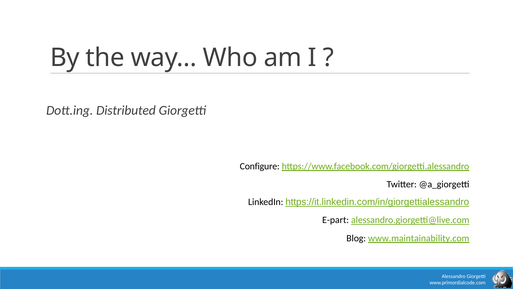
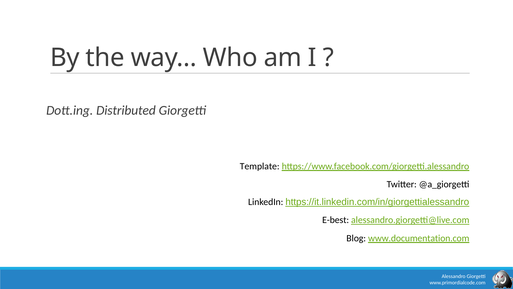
Configure: Configure -> Template (260, 166)
E-part: E-part -> E-best (336, 220)
www.maintainability.com: www.maintainability.com -> www.documentation.com (419, 238)
